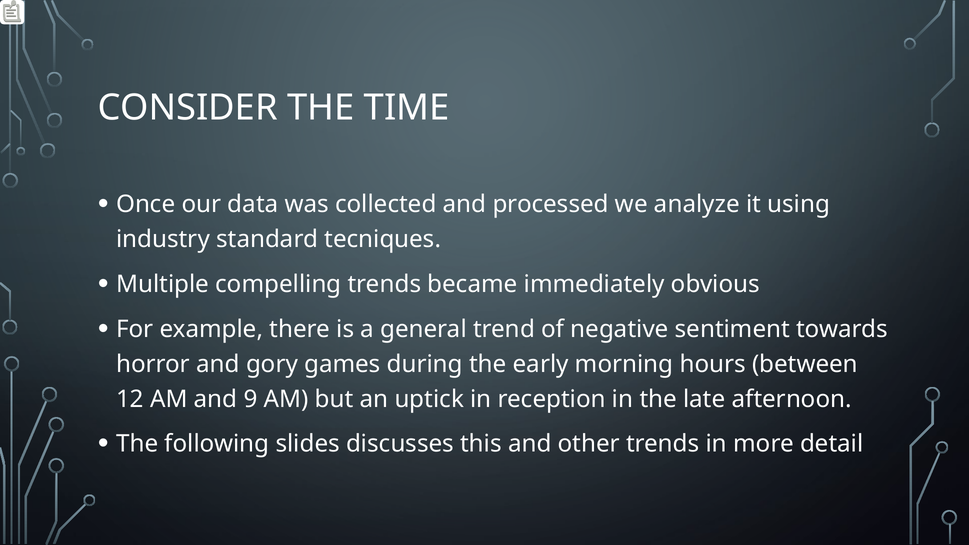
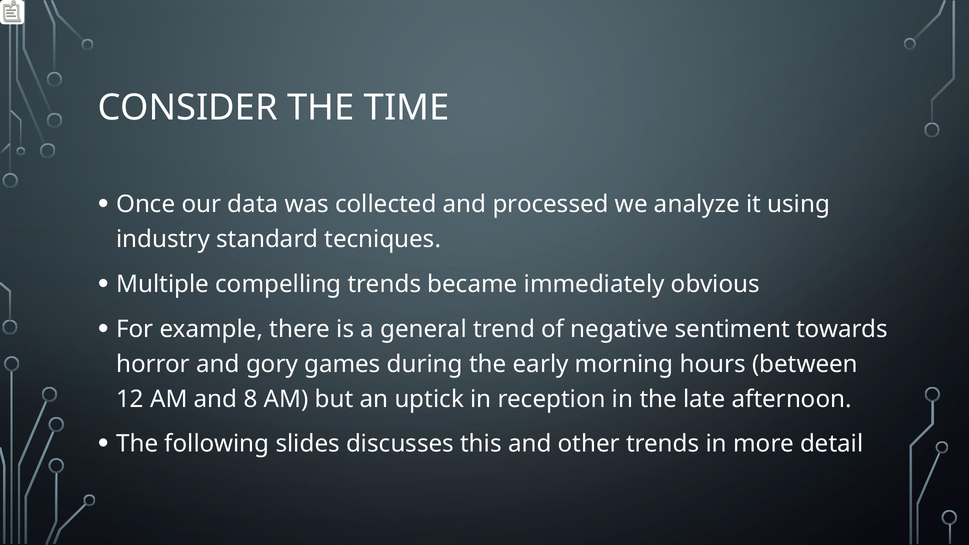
9: 9 -> 8 (250, 399)
